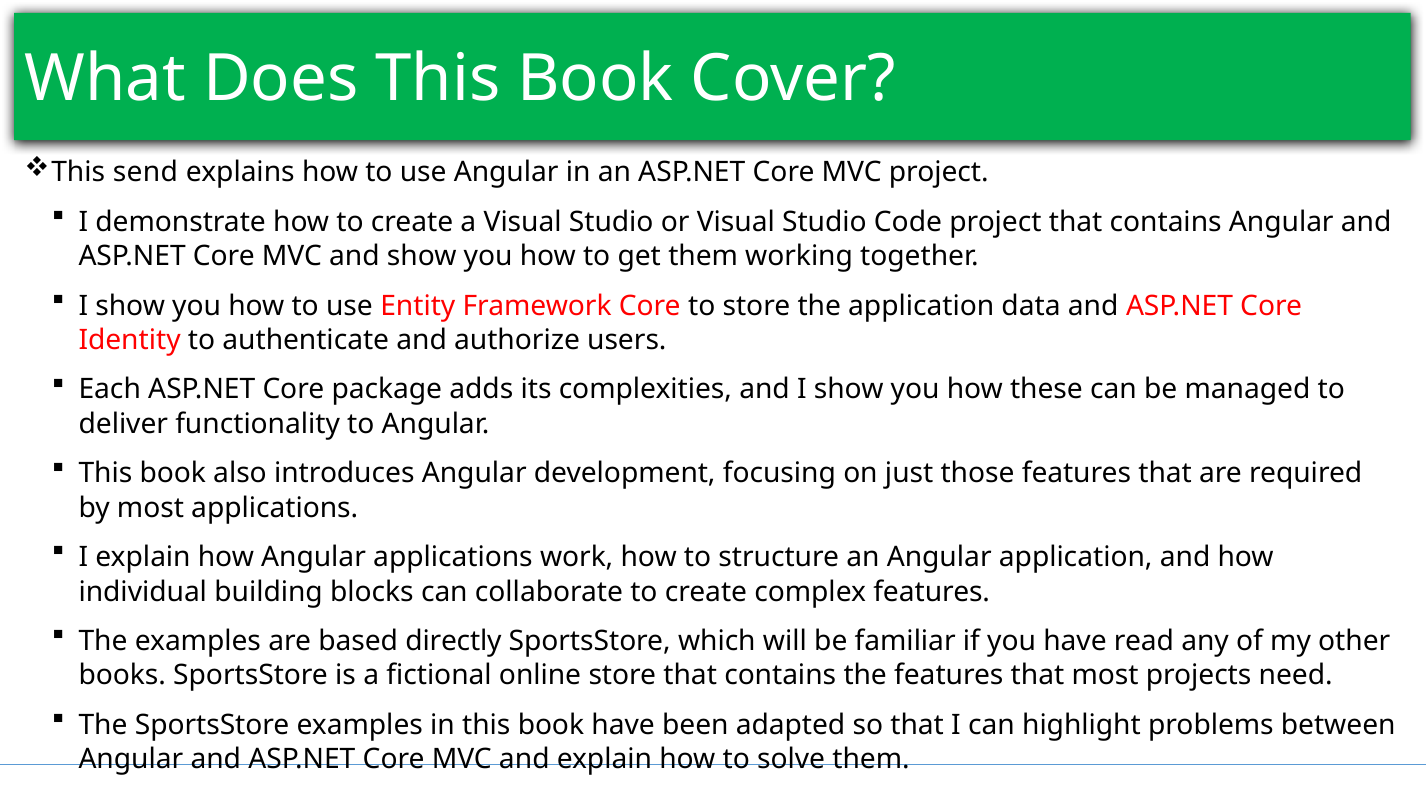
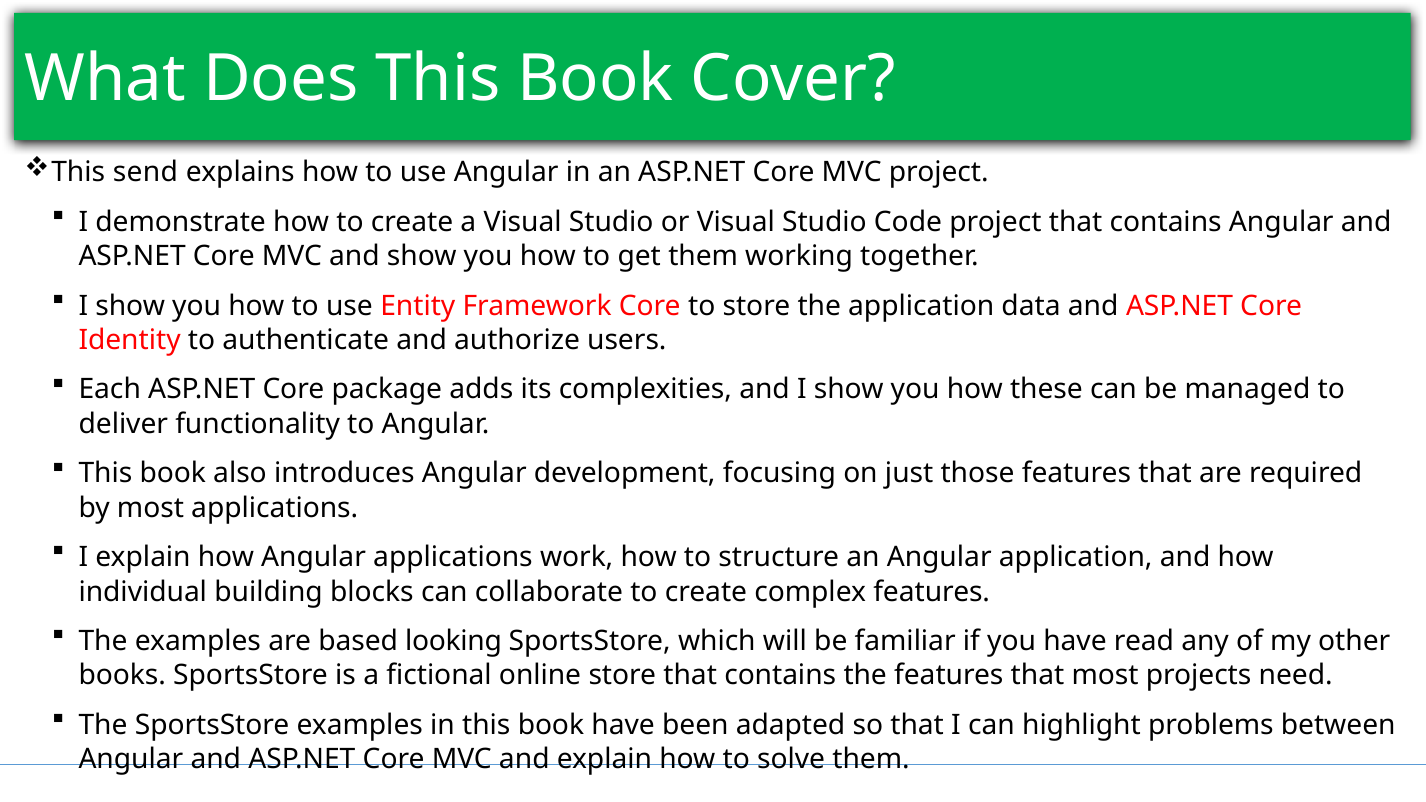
directly: directly -> looking (453, 641)
